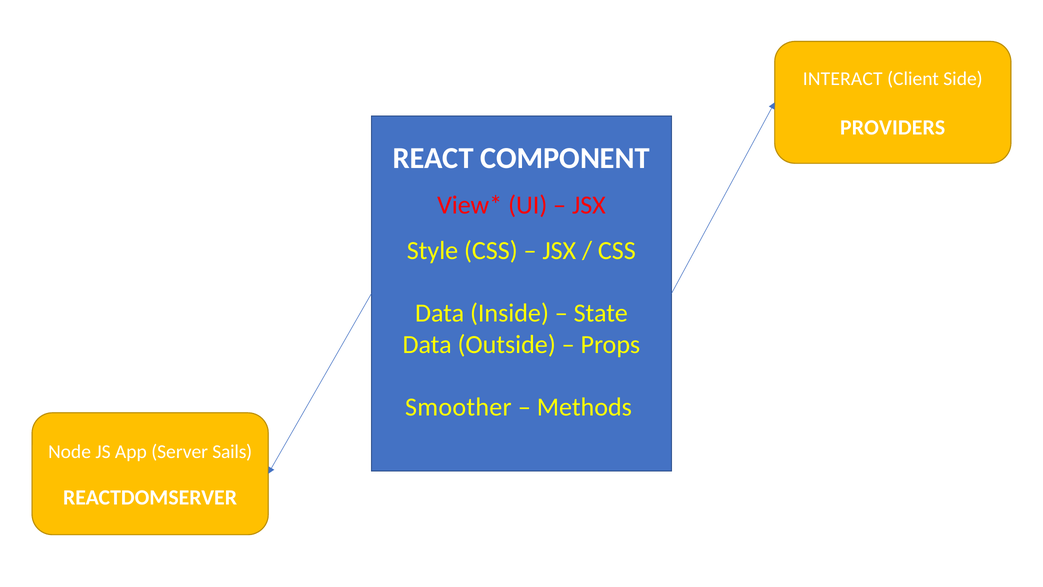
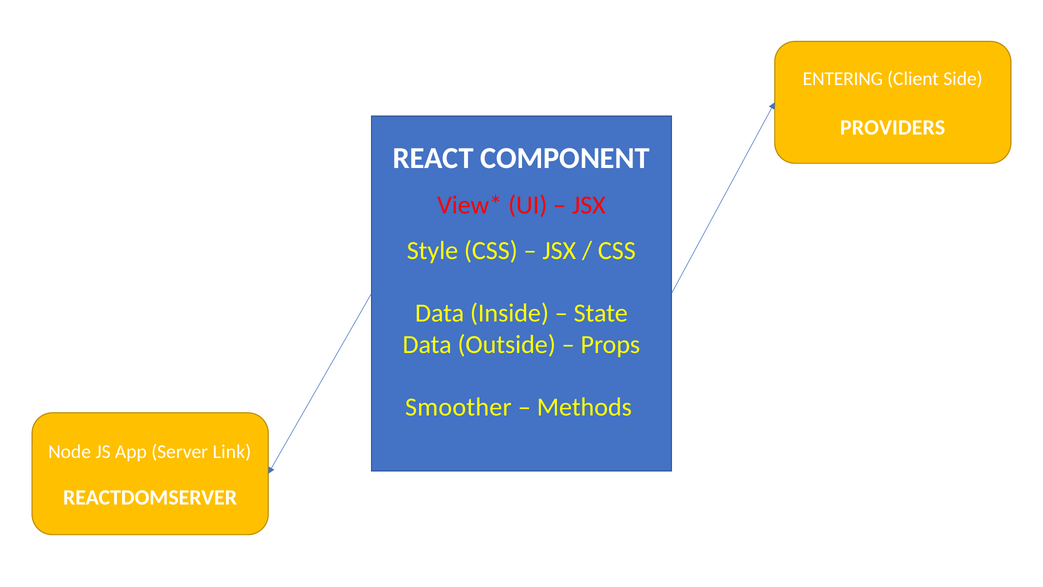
INTERACT: INTERACT -> ENTERING (843, 79)
Sails: Sails -> Link (232, 451)
